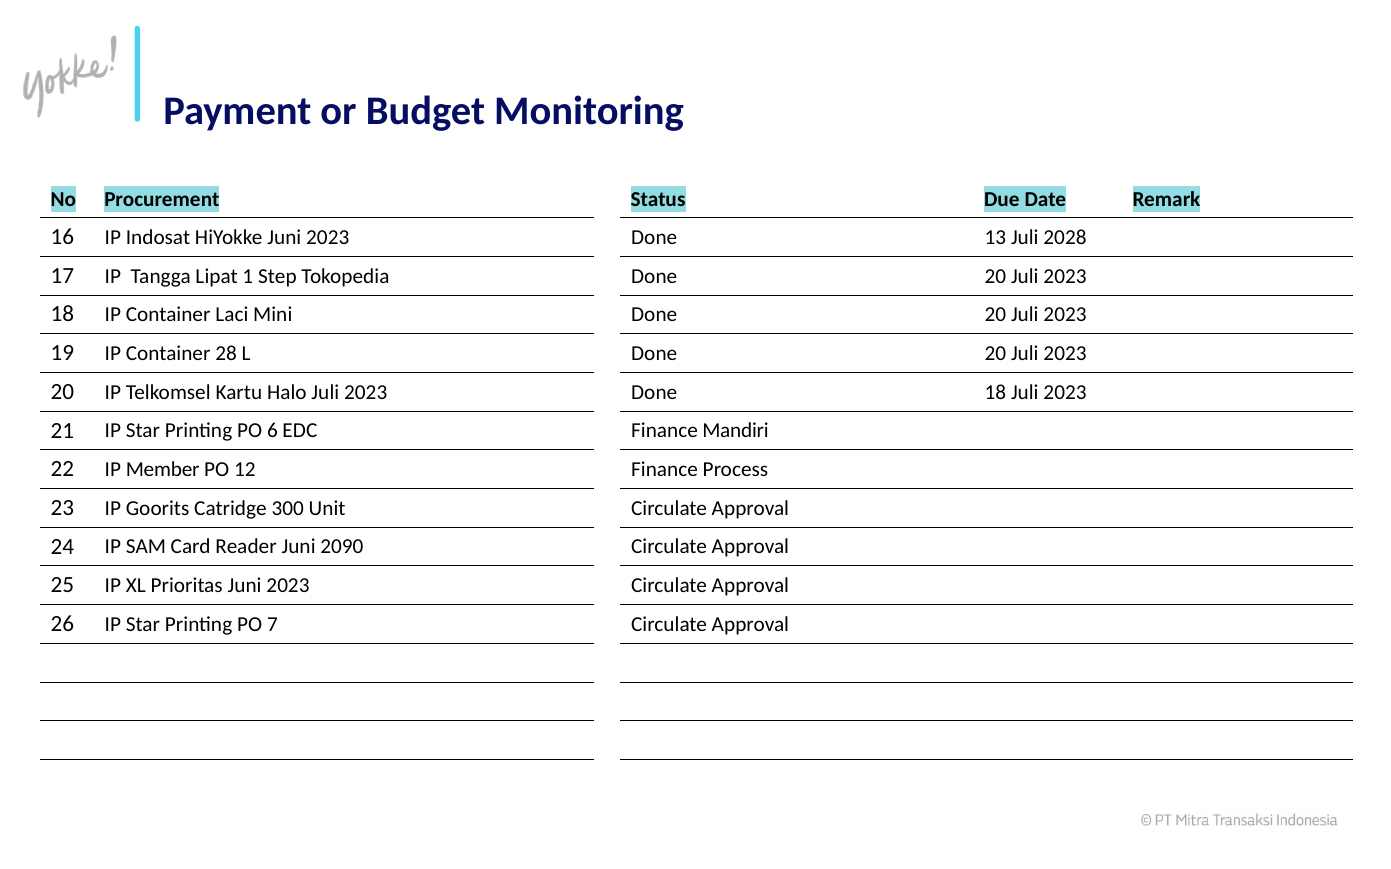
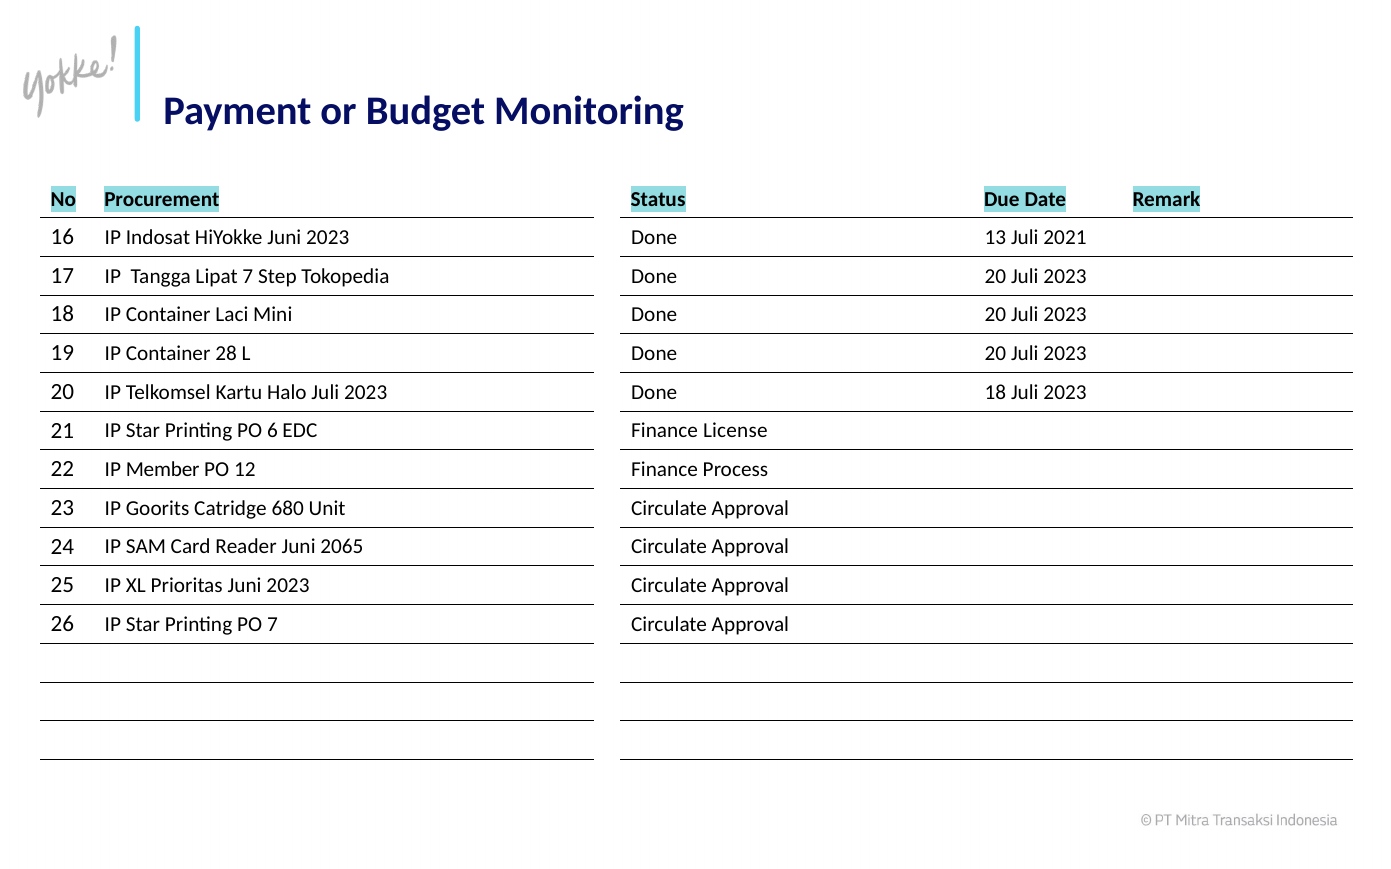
2028: 2028 -> 2021 (1065, 237)
Lipat 1: 1 -> 7 (248, 276)
Mandiri: Mandiri -> License (735, 431)
300: 300 -> 680 (288, 508)
2090: 2090 -> 2065 (342, 547)
